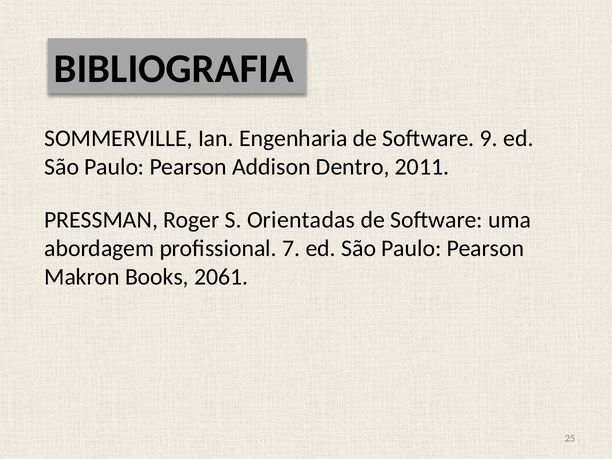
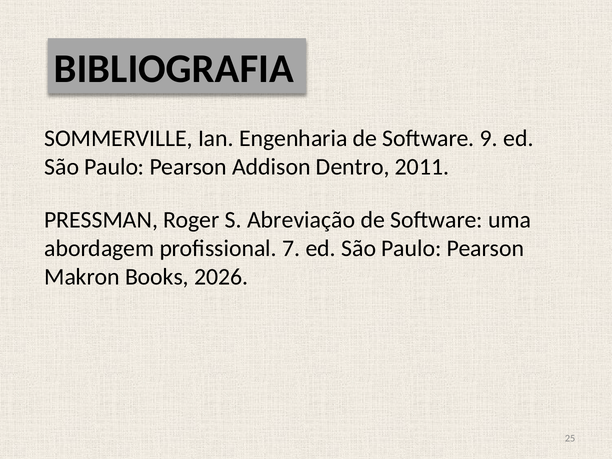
Orientadas: Orientadas -> Abreviação (301, 220)
2061: 2061 -> 2026 (221, 277)
